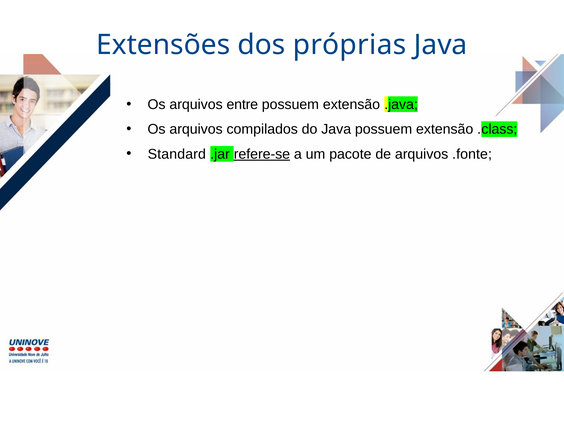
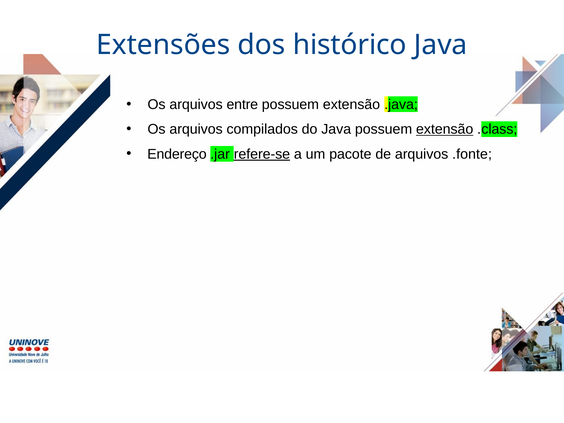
próprias: próprias -> histórico (350, 45)
extensão underline: none -> present (445, 129)
Standard: Standard -> Endereço (177, 154)
